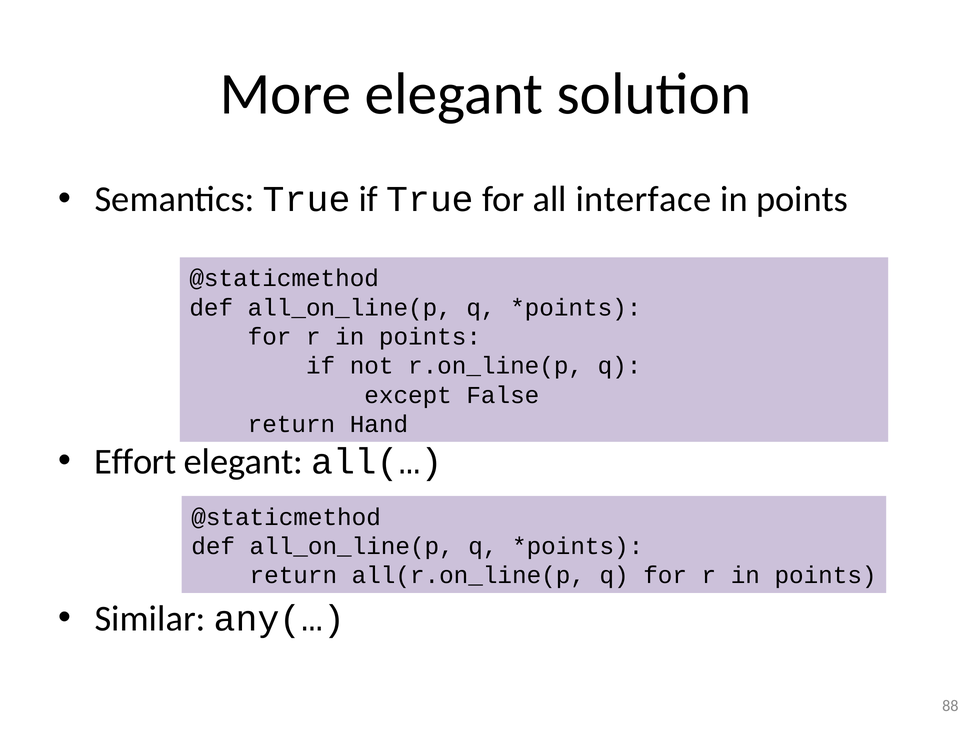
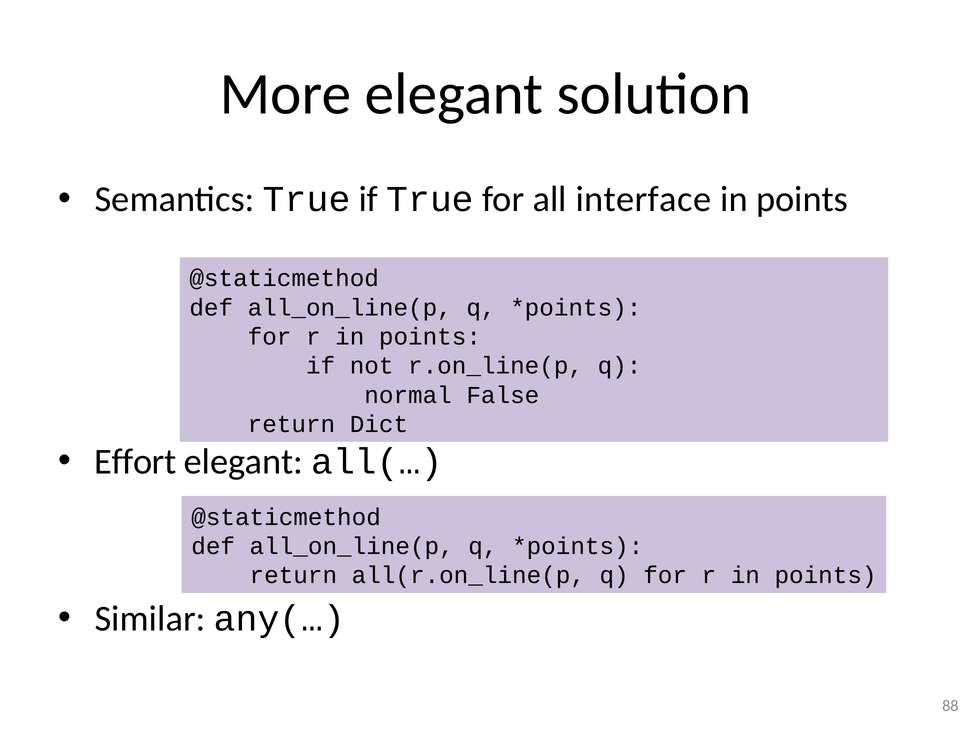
except: except -> normal (408, 395)
Hand: Hand -> Dict (379, 424)
